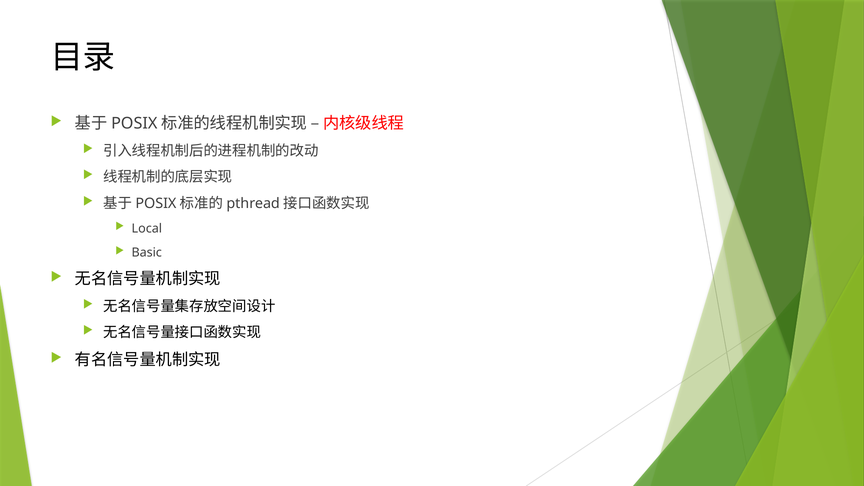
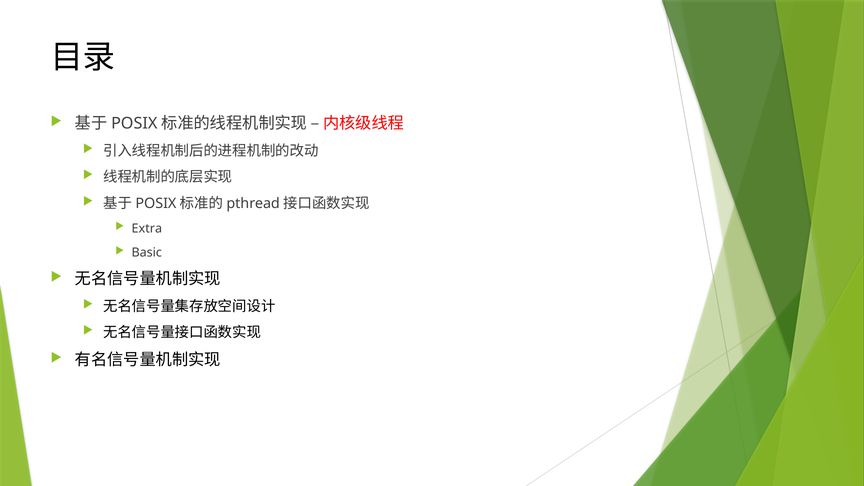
Local: Local -> Extra (147, 228)
